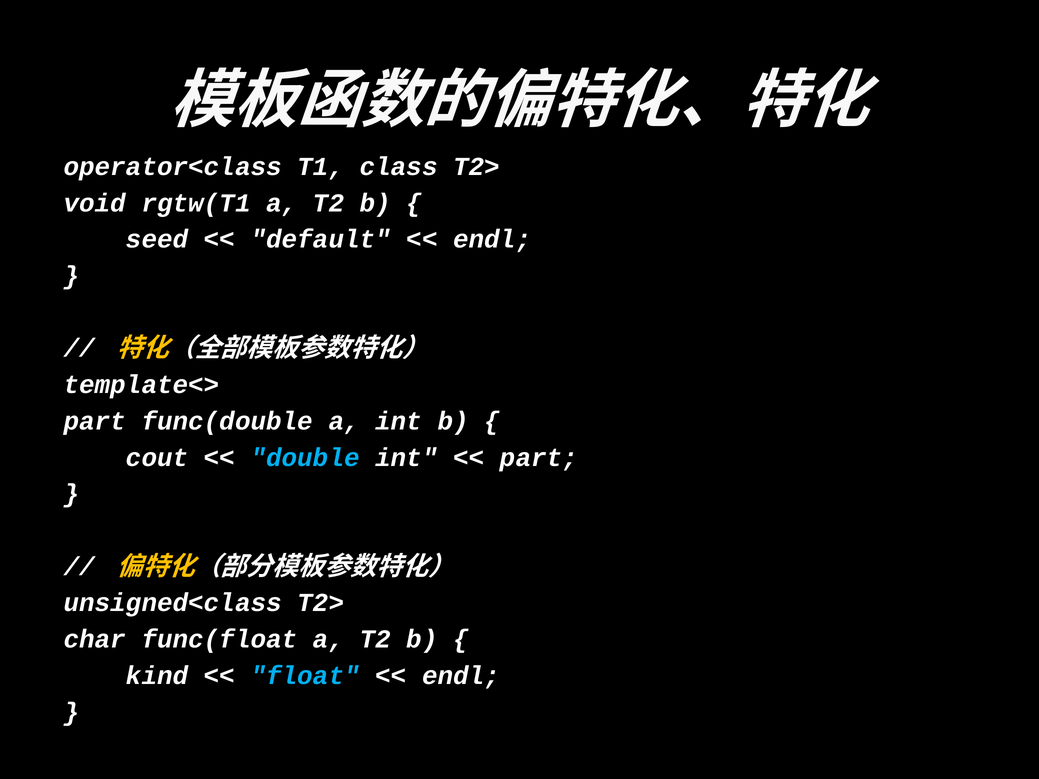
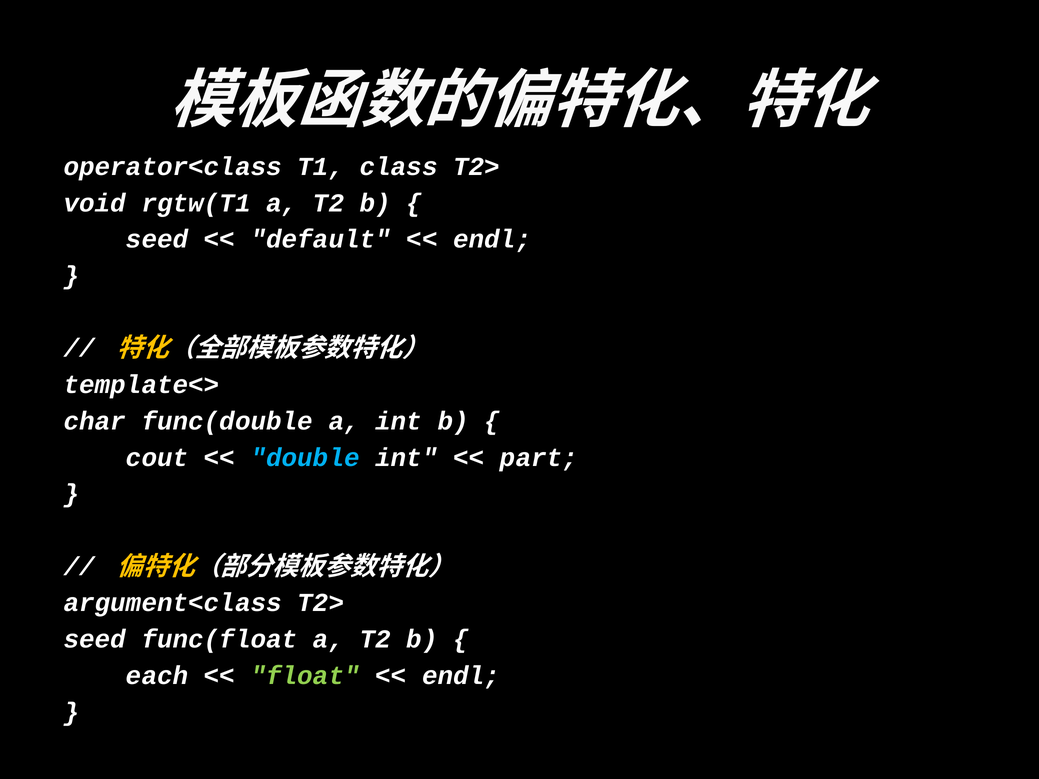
part: part -> char (95, 421)
unsigned<class: unsigned<class -> argument<class (173, 603)
char: char -> seed (95, 639)
kind: kind -> each (157, 676)
float colour: light blue -> light green (305, 676)
